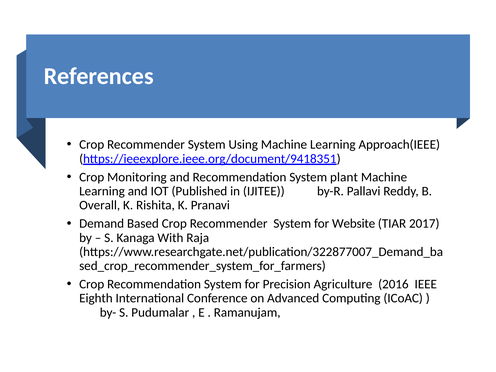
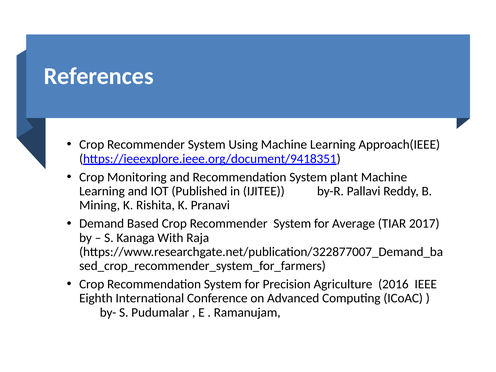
Overall: Overall -> Mining (100, 205)
Website: Website -> Average (354, 224)
